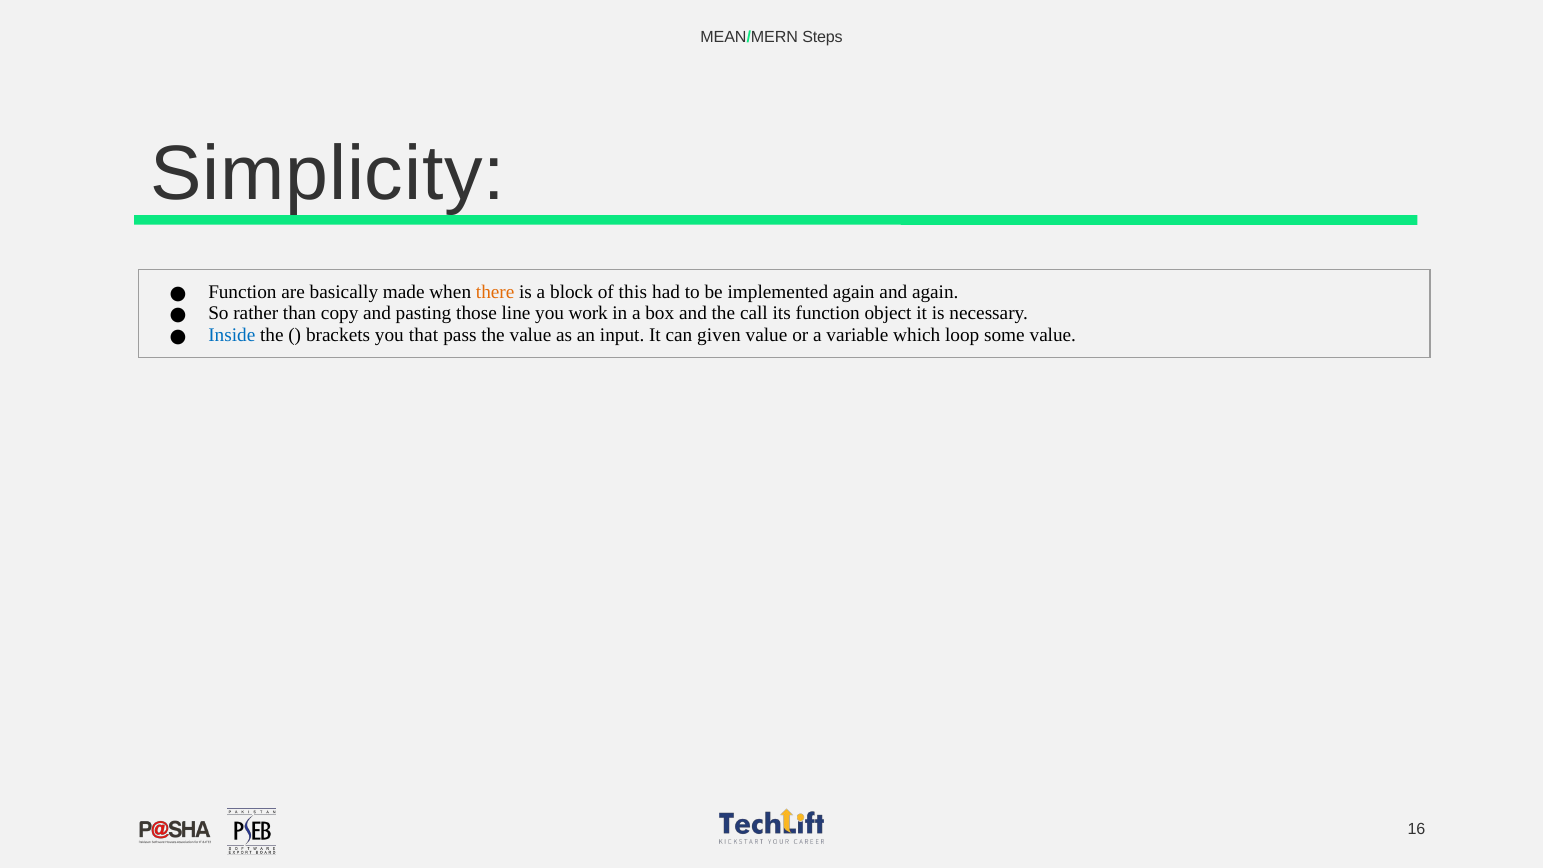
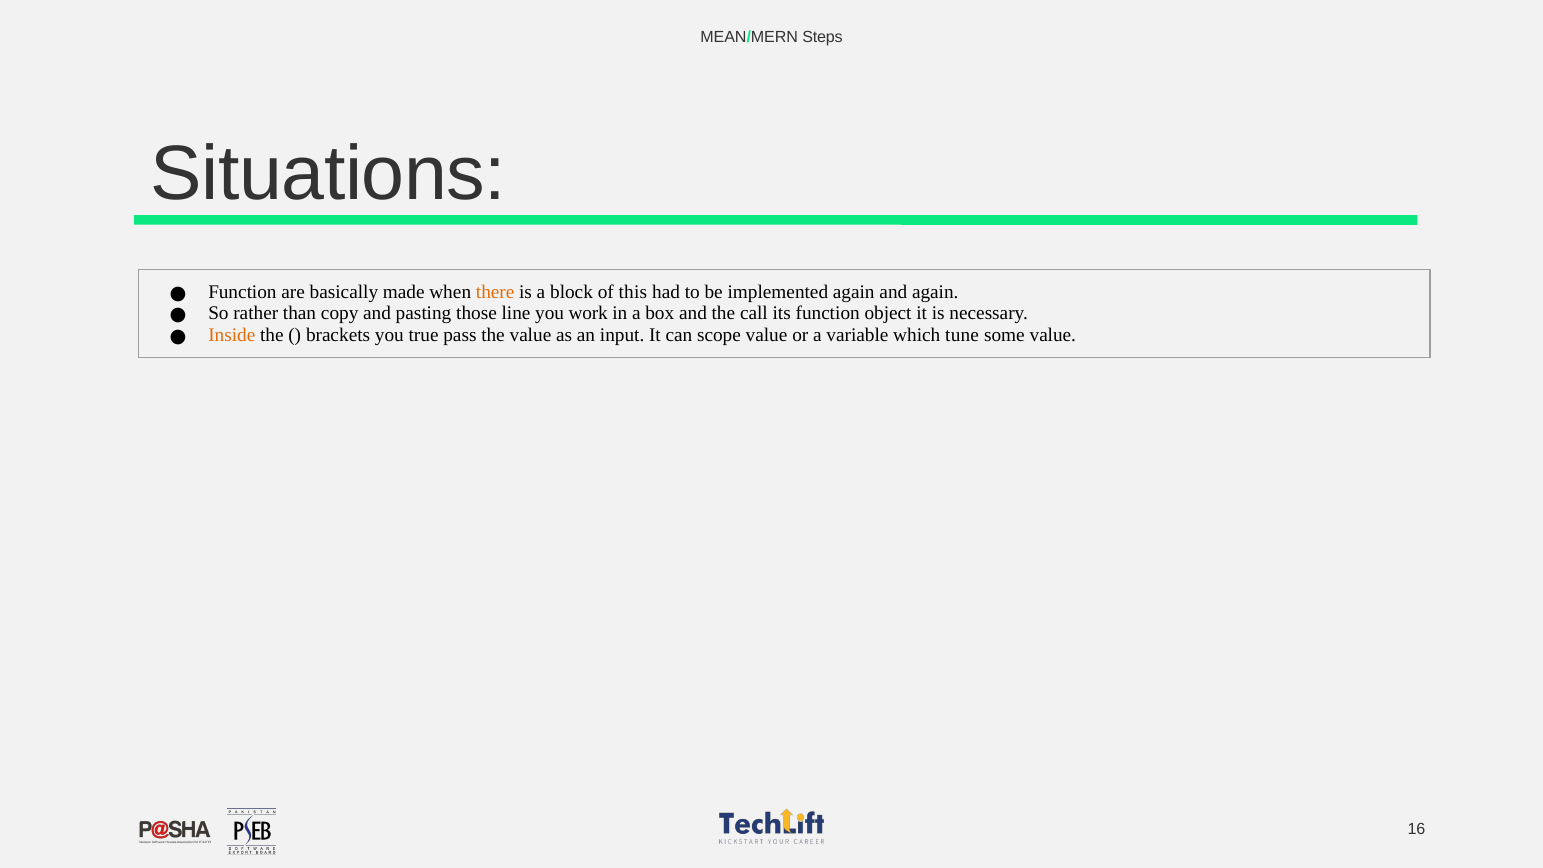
Simplicity: Simplicity -> Situations (328, 174)
Inside colour: blue -> orange (232, 335)
that: that -> true (424, 335)
given: given -> scope (719, 335)
loop: loop -> tune (962, 335)
